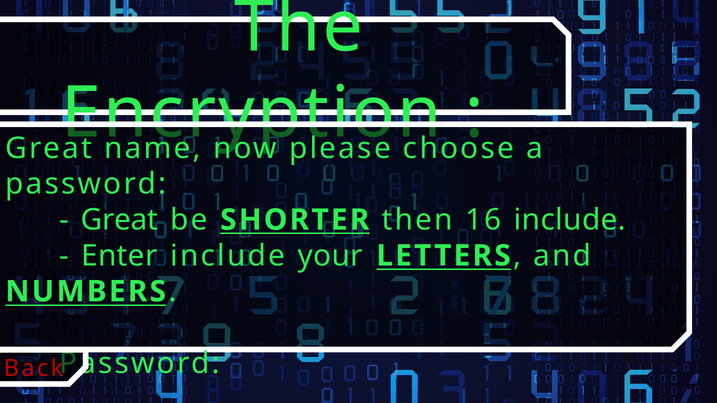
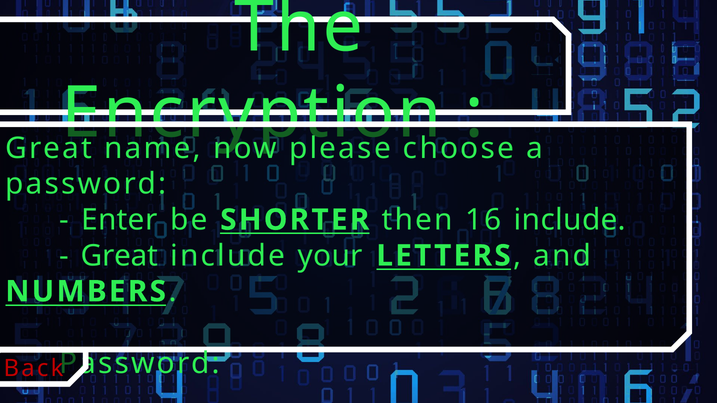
Great: Great -> Enter (119, 220)
Enter: Enter -> Great (120, 256)
